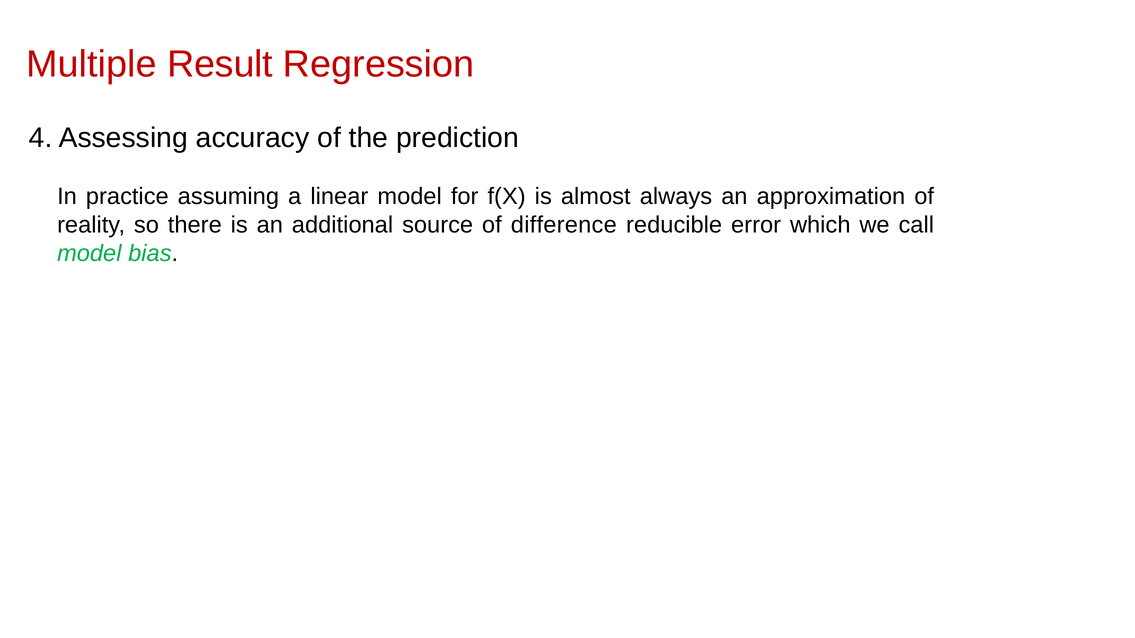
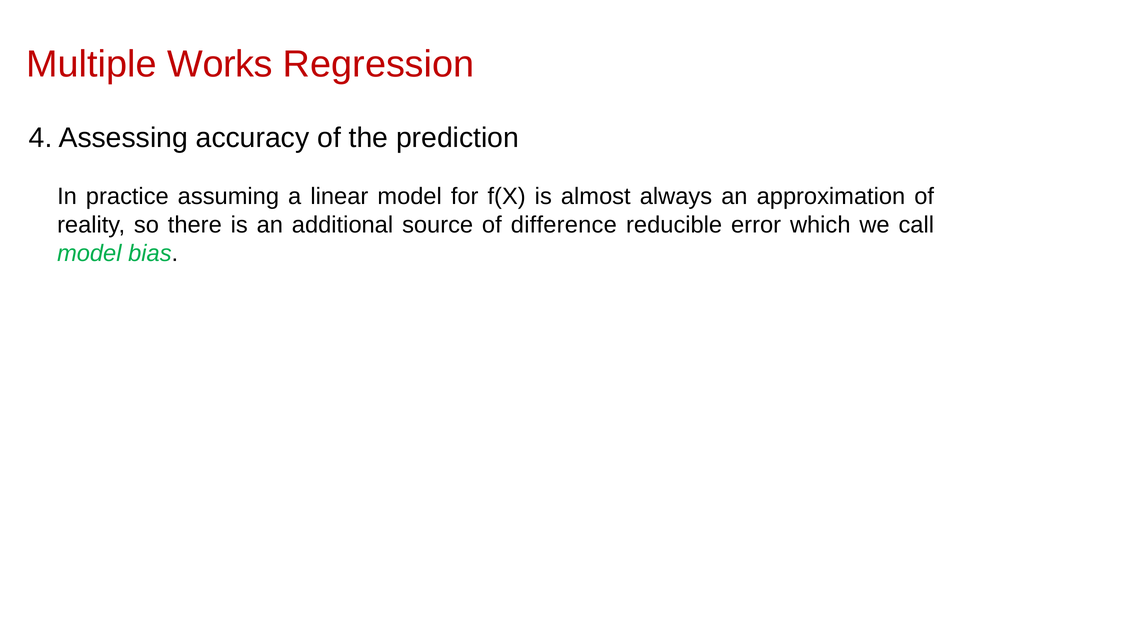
Result: Result -> Works (220, 64)
